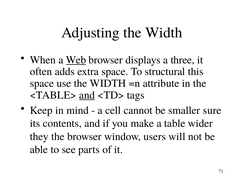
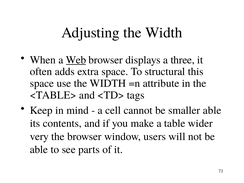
and underline: present -> none (87, 95)
smaller sure: sure -> able (212, 110)
they: they -> very (39, 136)
